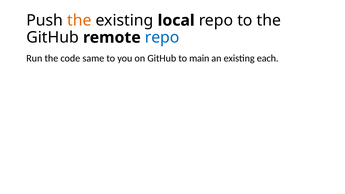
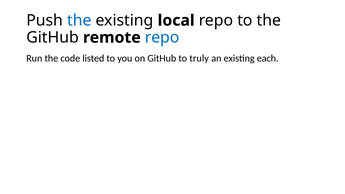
the colour: orange -> blue (79, 20)
same: same -> listed (93, 58)
main: main -> truly (199, 58)
